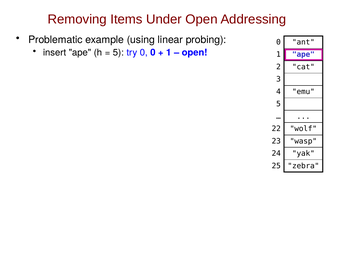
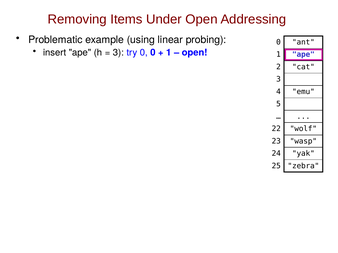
5: 5 -> 3 (118, 53)
